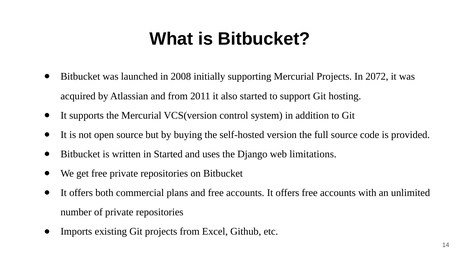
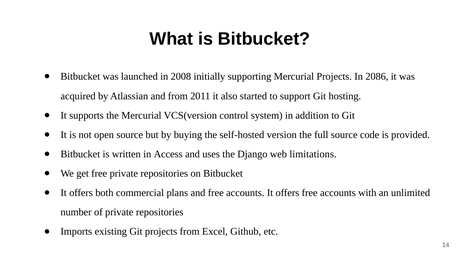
2072: 2072 -> 2086 (377, 77)
in Started: Started -> Access (168, 154)
